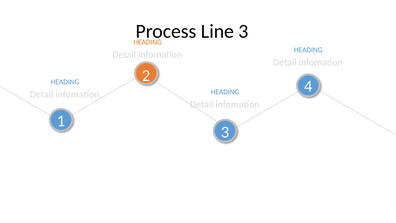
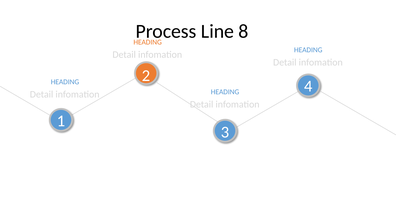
Line 3: 3 -> 8 (243, 31)
